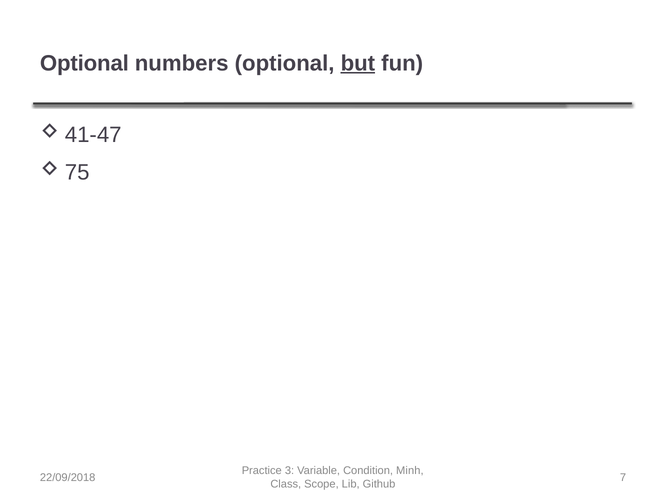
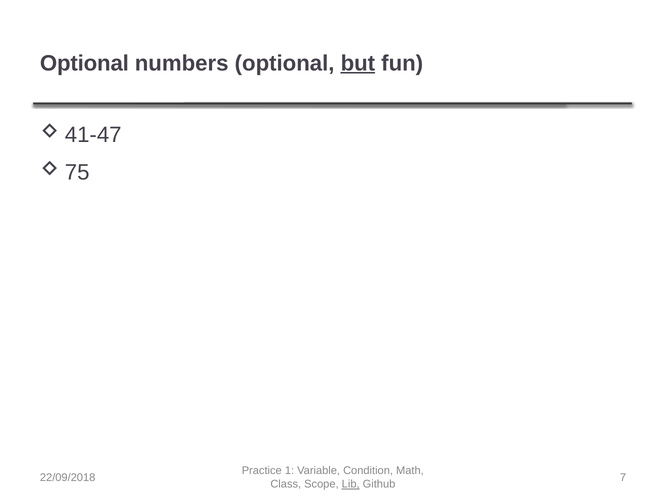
3: 3 -> 1 (289, 470)
Minh: Minh -> Math (410, 470)
Lib underline: none -> present (351, 484)
